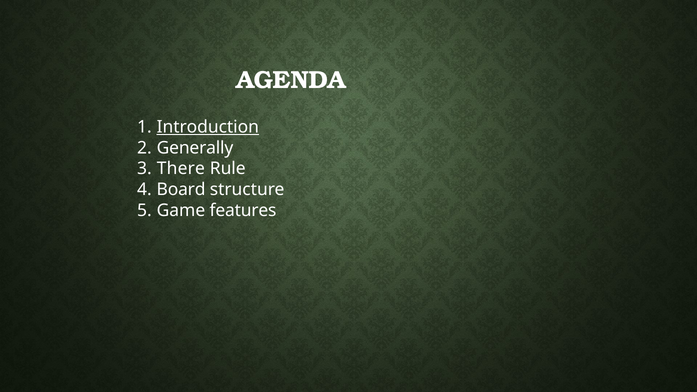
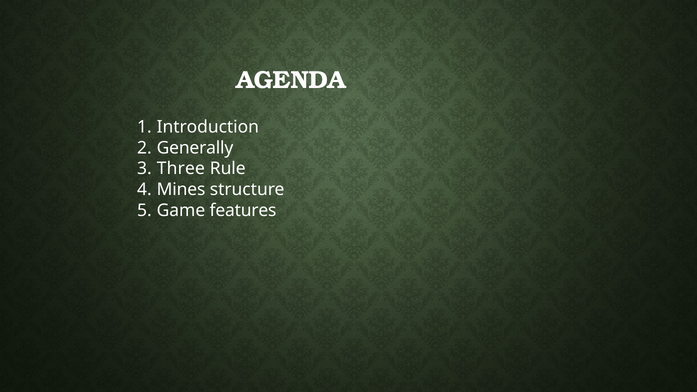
Introduction underline: present -> none (208, 127)
There: There -> Three (181, 169)
Board: Board -> Mines (181, 190)
